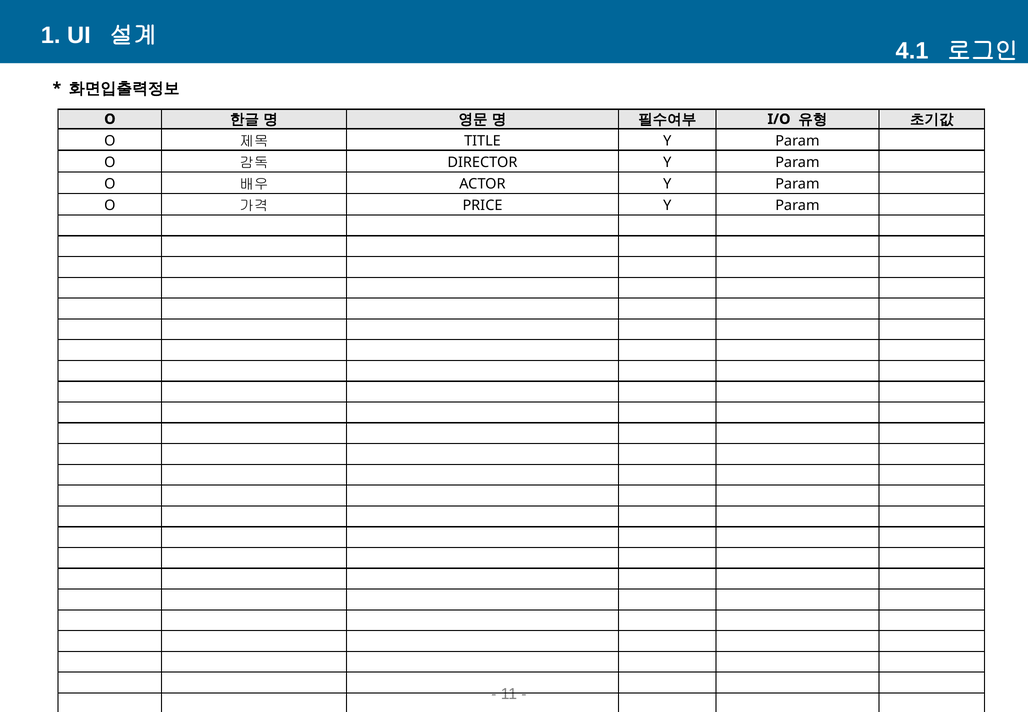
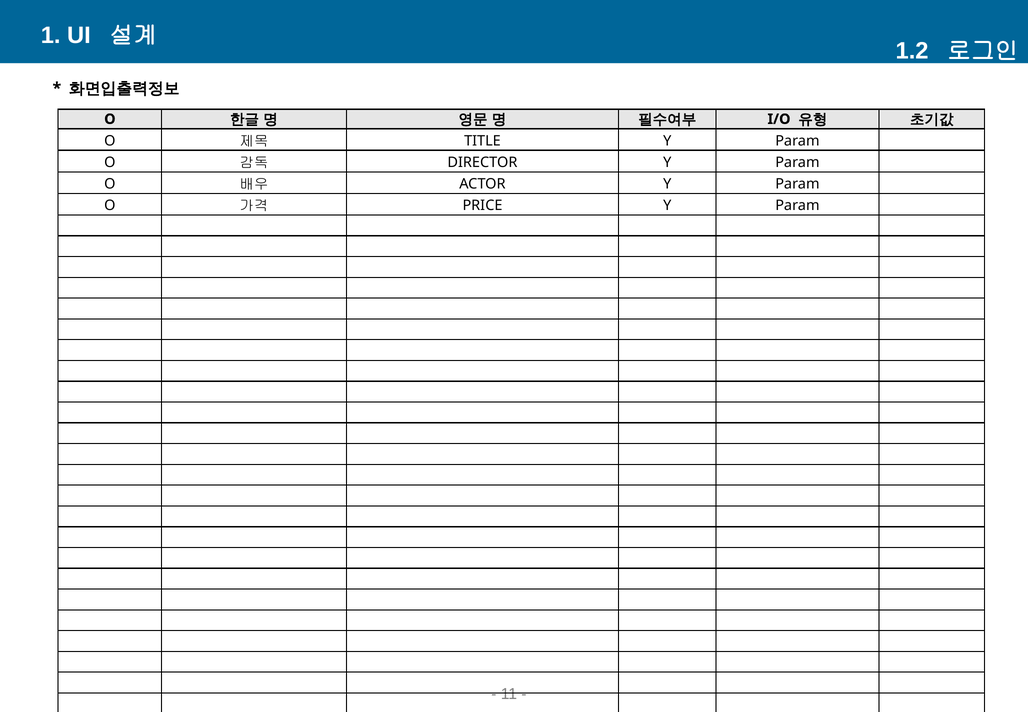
4.1: 4.1 -> 1.2 (912, 51)
